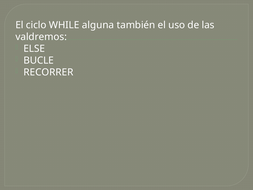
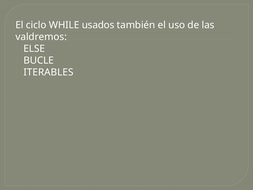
alguna: alguna -> usados (98, 25)
RECORRER: RECORRER -> ITERABLES (48, 72)
